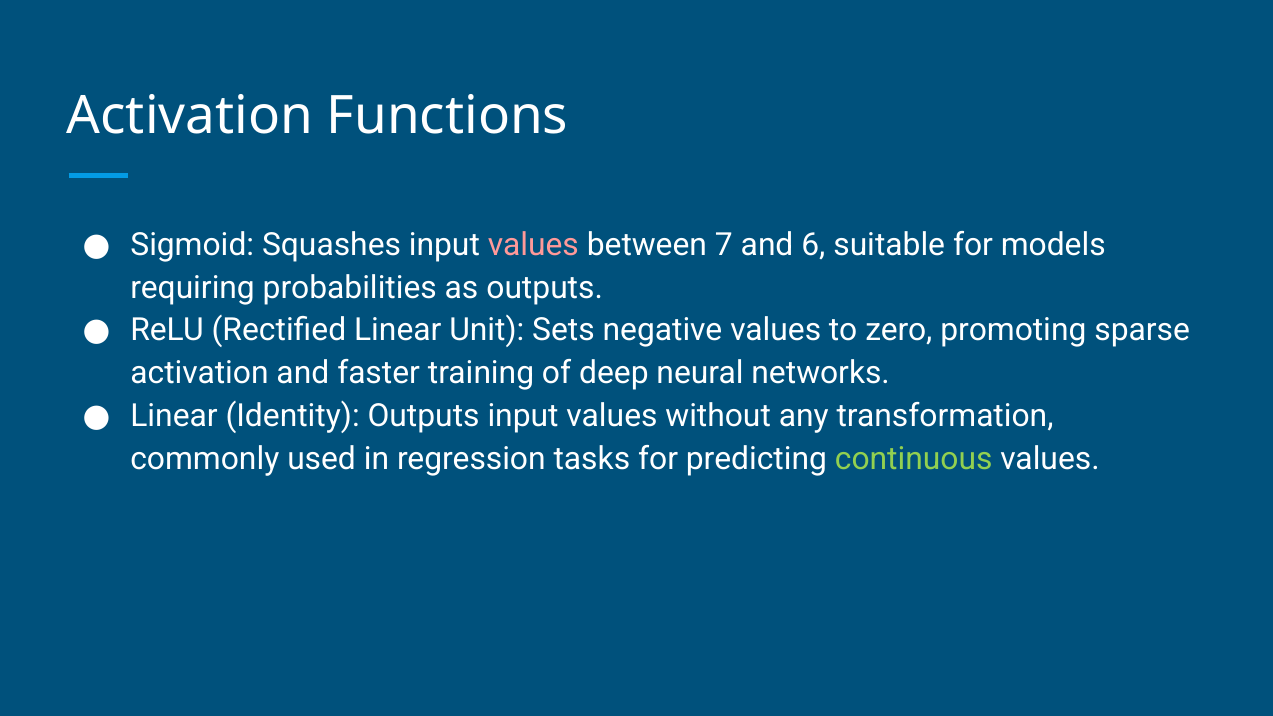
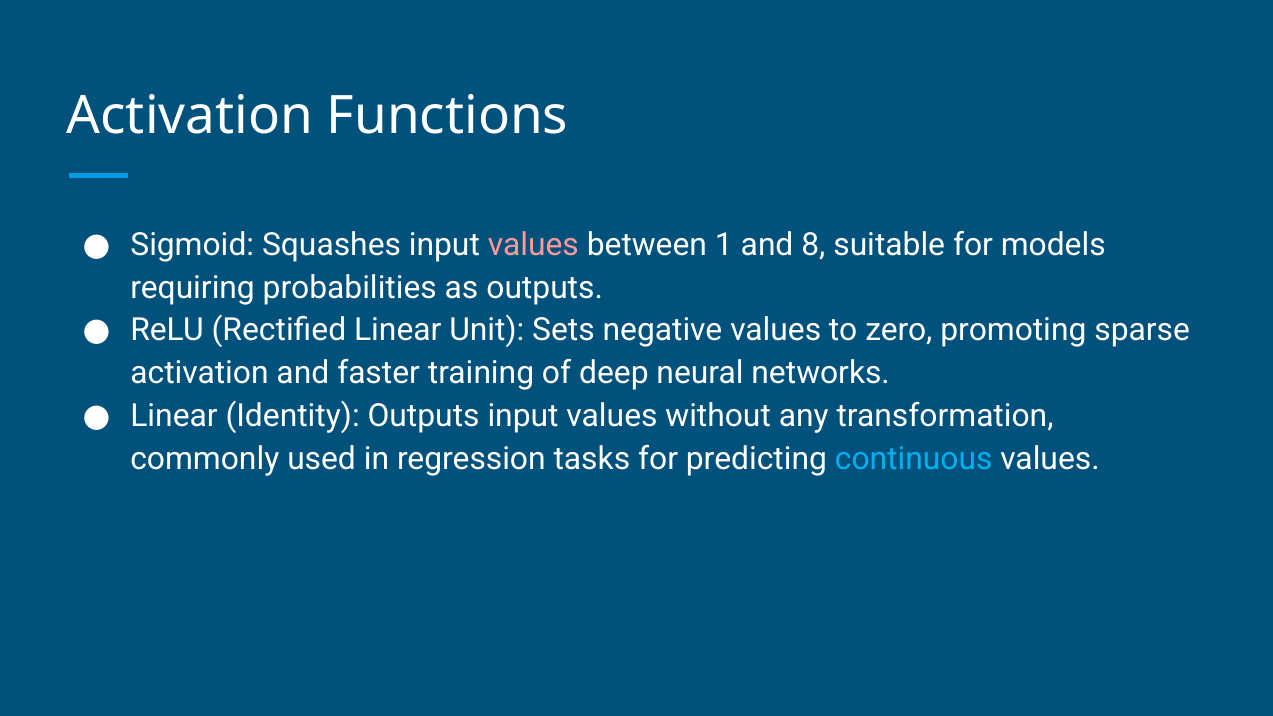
7: 7 -> 1 (724, 245)
6: 6 -> 8 (813, 245)
continuous colour: light green -> light blue (914, 459)
